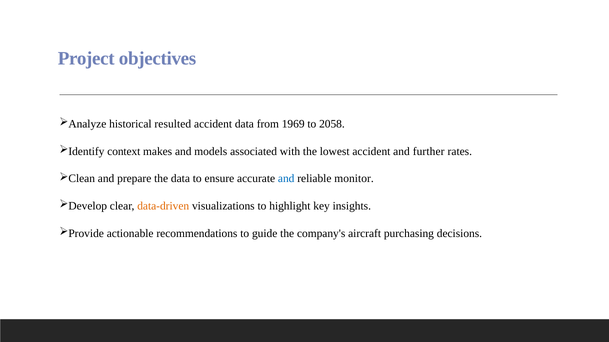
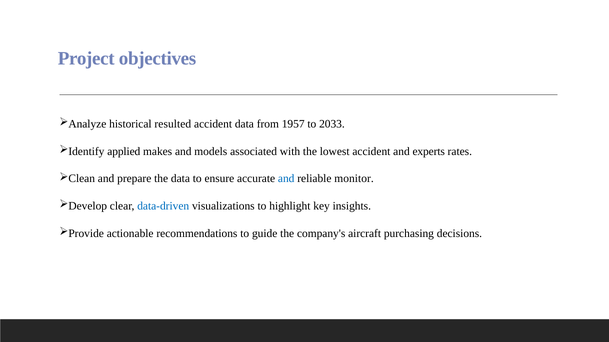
1969: 1969 -> 1957 (293, 124)
2058: 2058 -> 2033 (332, 124)
context: context -> applied (124, 152)
further: further -> experts (429, 152)
data-driven colour: orange -> blue (163, 206)
